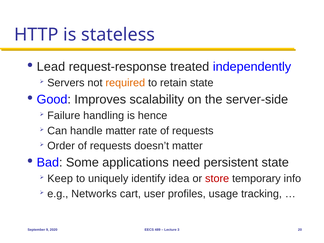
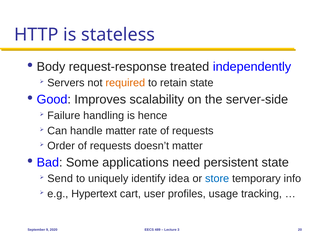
Lead: Lead -> Body (51, 67)
Keep: Keep -> Send (60, 179)
store colour: red -> blue (217, 179)
Networks: Networks -> Hypertext (94, 194)
